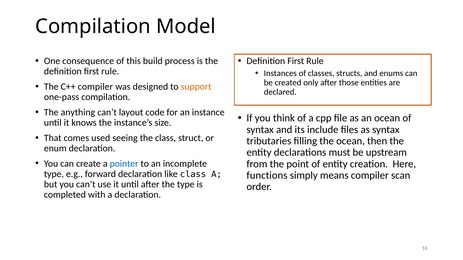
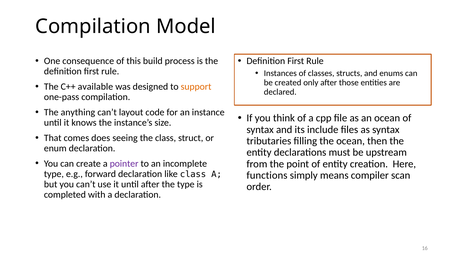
C++ compiler: compiler -> available (95, 87)
used: used -> does (101, 138)
pointer colour: blue -> purple (124, 164)
